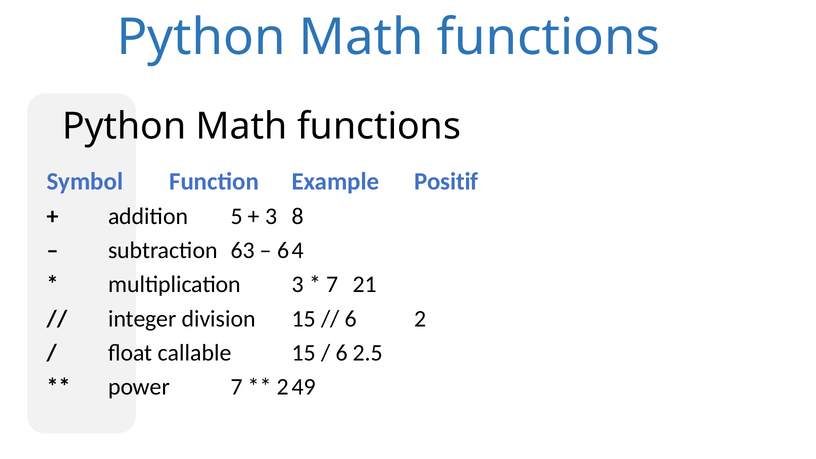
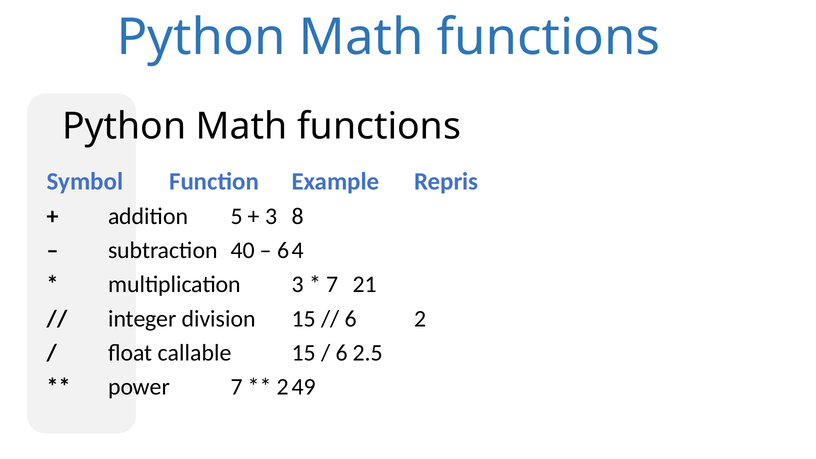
Positif: Positif -> Repris (446, 181)
63: 63 -> 40 (243, 250)
